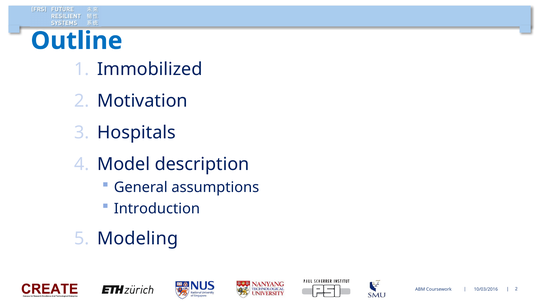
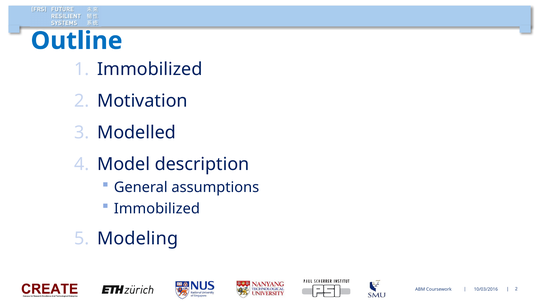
Hospitals: Hospitals -> Modelled (136, 133)
Introduction: Introduction -> Immobilized (157, 209)
